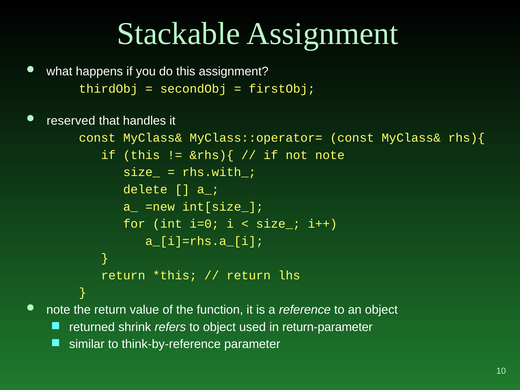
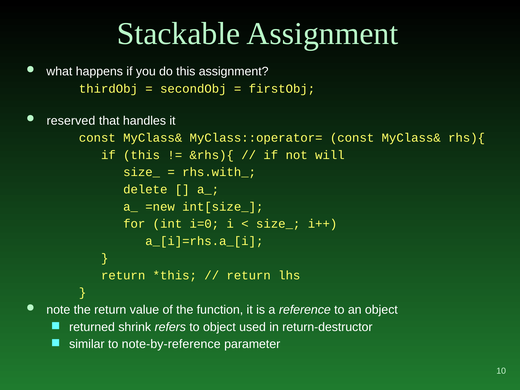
not note: note -> will (330, 155)
return-parameter: return-parameter -> return-destructor (327, 327)
think-by-reference: think-by-reference -> note-by-reference (171, 344)
